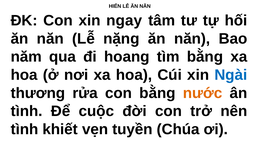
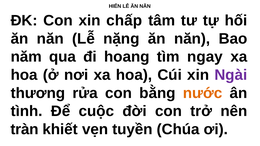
ngay: ngay -> chấp (124, 21)
tìm bằng: bằng -> ngay (205, 57)
Ngài colour: blue -> purple (231, 75)
tình: tình -> tràn (25, 130)
